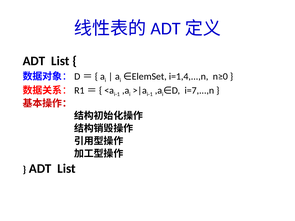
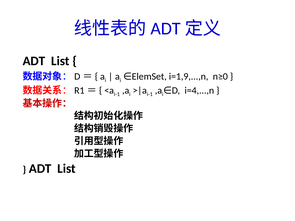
i=1,4,...,n: i=1,4,...,n -> i=1,9,...,n (189, 77)
i=7,...,n: i=7,...,n -> i=4,...,n (199, 91)
